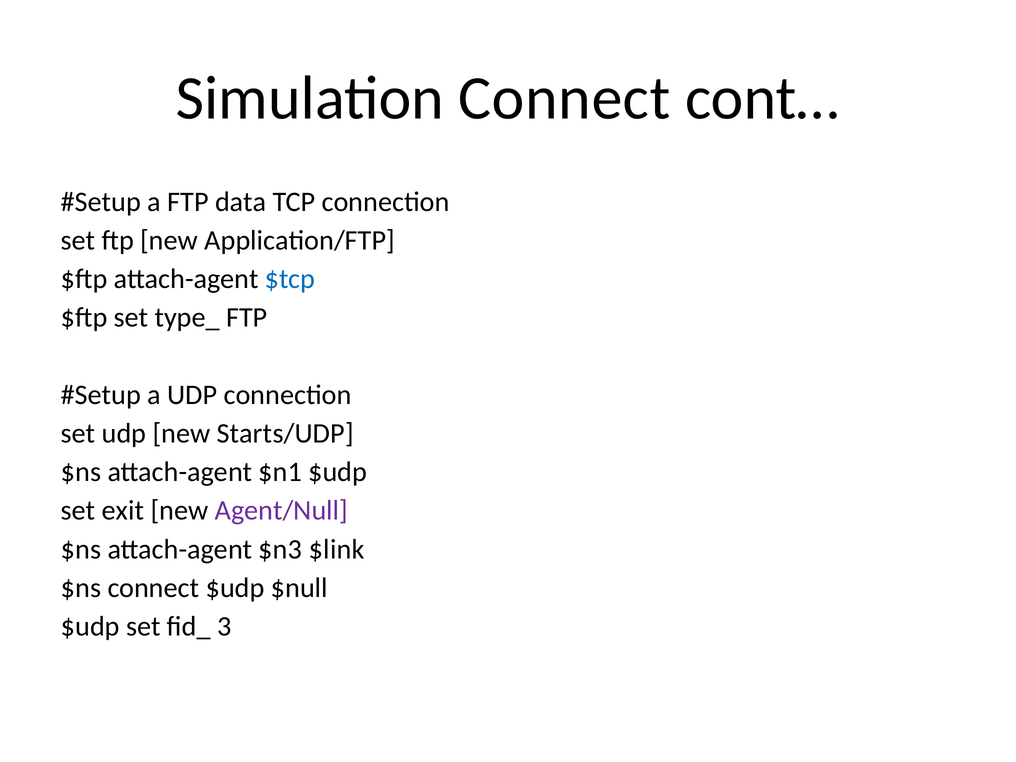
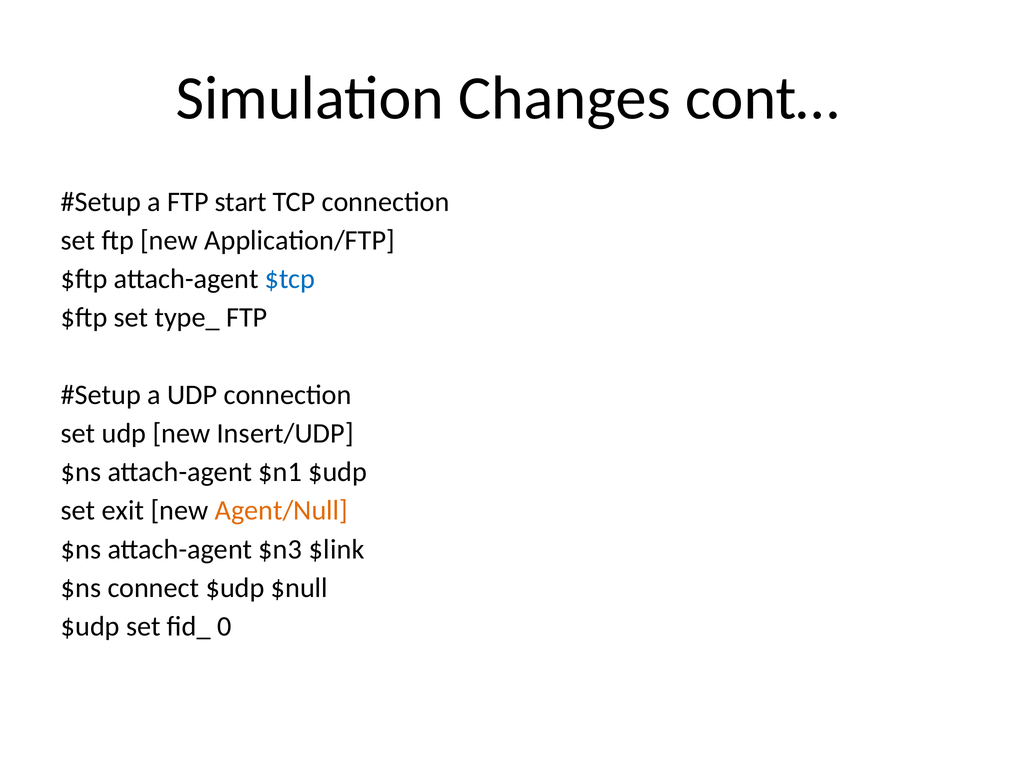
Simulation Connect: Connect -> Changes (565, 98)
data: data -> start (241, 202)
Starts/UDP: Starts/UDP -> Insert/UDP (285, 433)
Agent/Null colour: purple -> orange (281, 511)
3: 3 -> 0 (224, 626)
